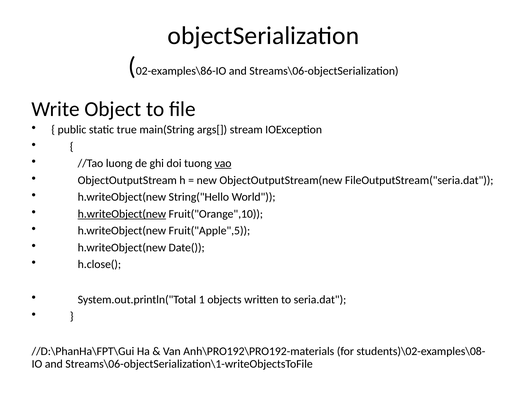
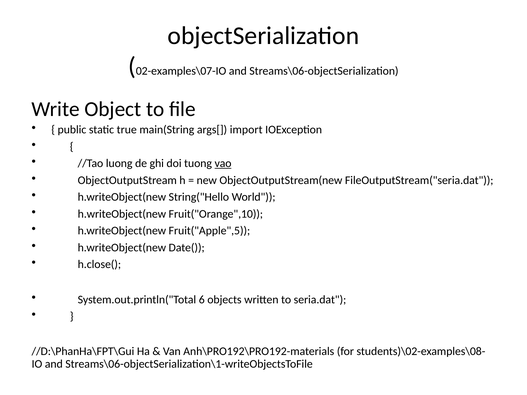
02-examples\86-IO: 02-examples\86-IO -> 02-examples\07-IO (181, 71)
stream: stream -> import (246, 130)
h.writeObject(new underline: present -> none (122, 214)
1: 1 -> 6 (202, 300)
